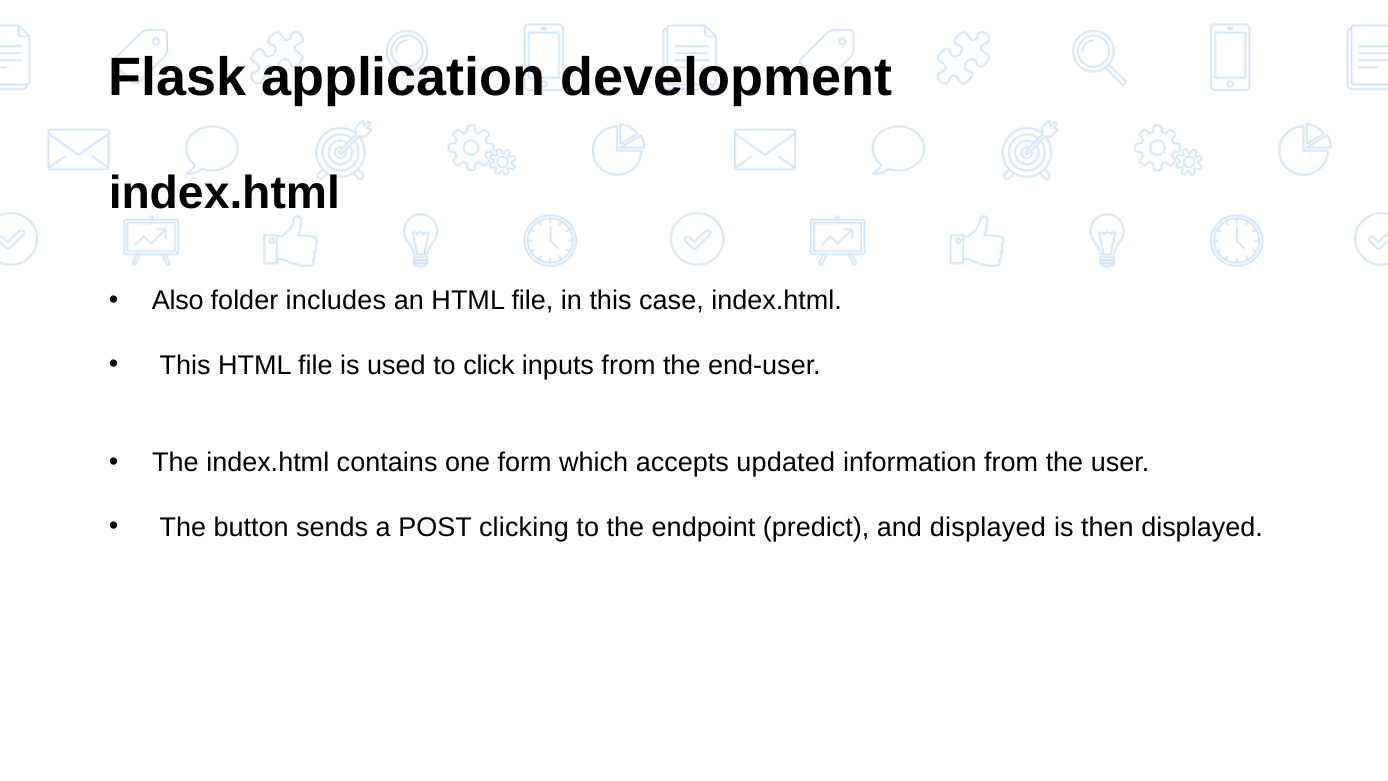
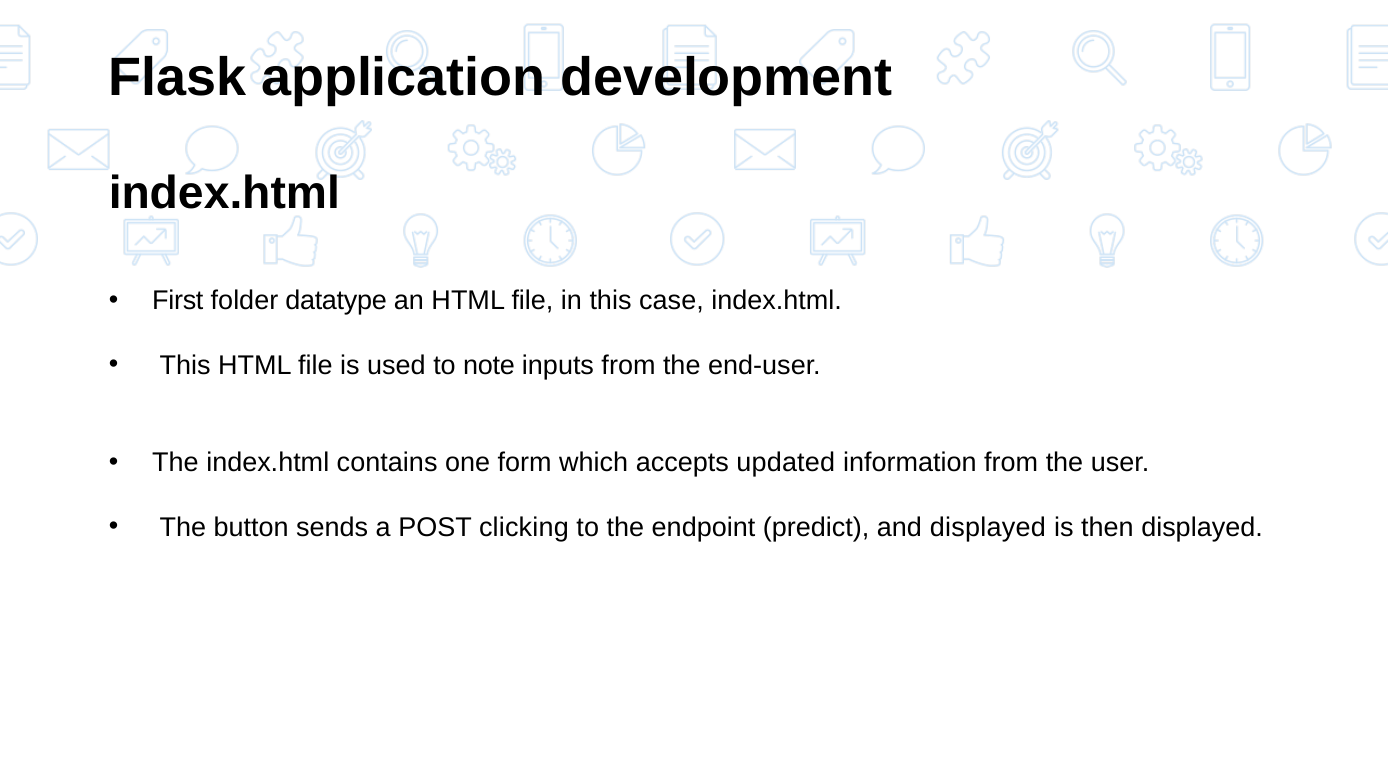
Also: Also -> First (178, 300)
includes: includes -> datatype (336, 300)
click: click -> note (489, 365)
